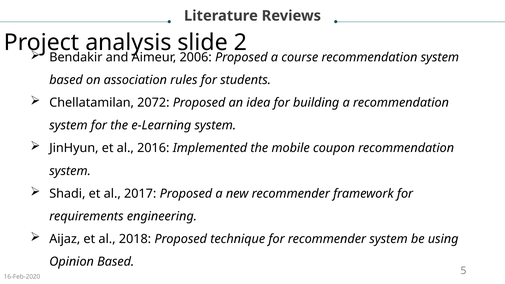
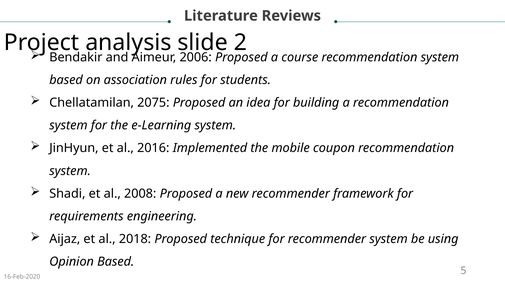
2072: 2072 -> 2075 (153, 103)
2017: 2017 -> 2008 (140, 194)
